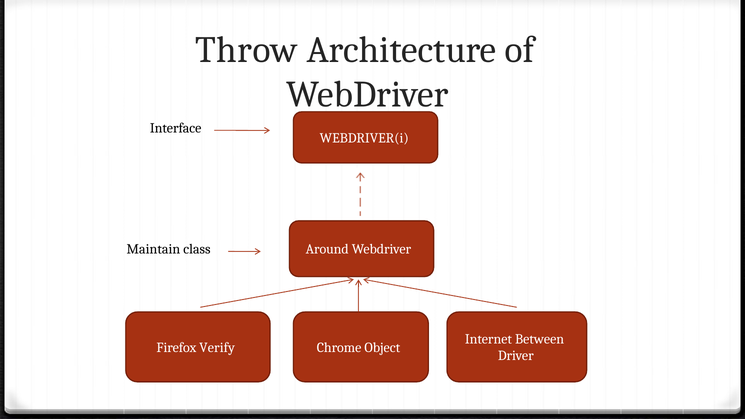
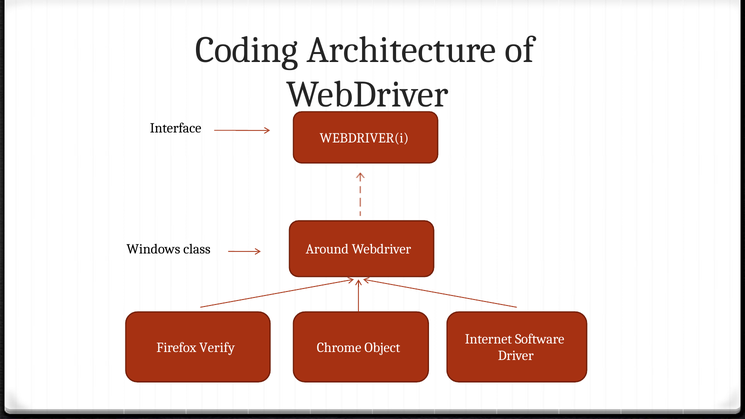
Throw: Throw -> Coding (247, 50)
Maintain: Maintain -> Windows (153, 249)
Between: Between -> Software (540, 339)
